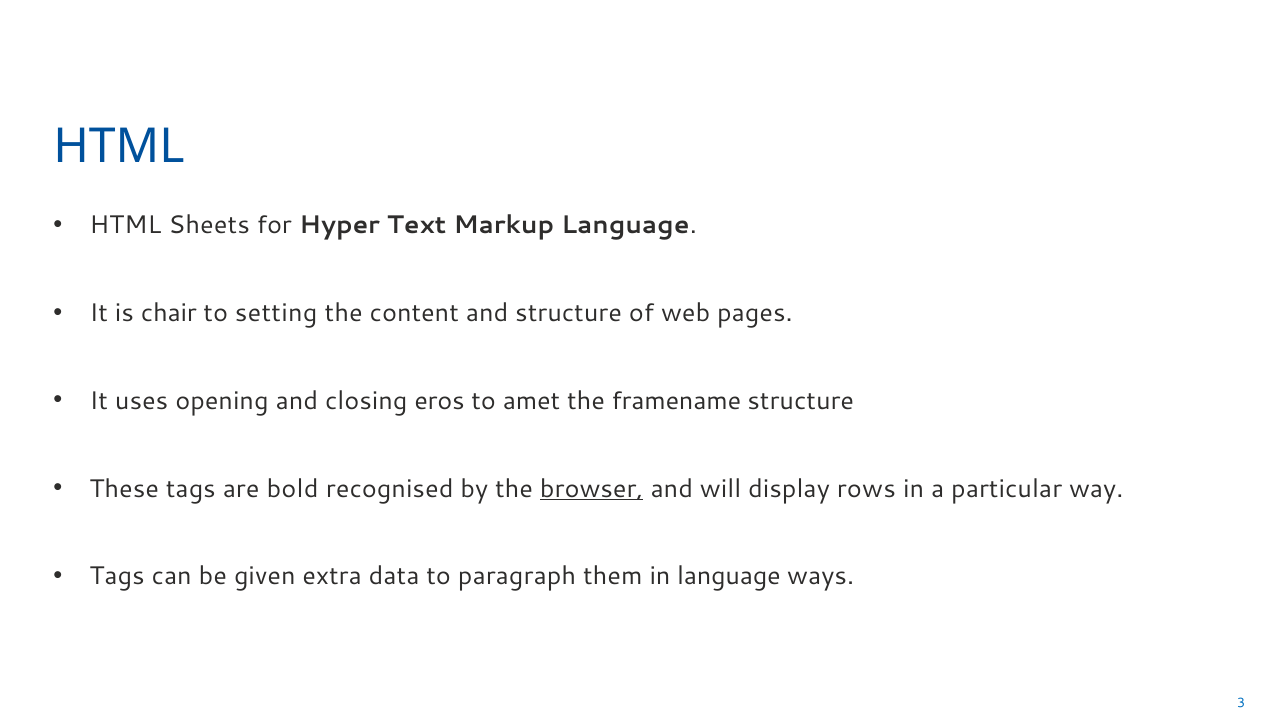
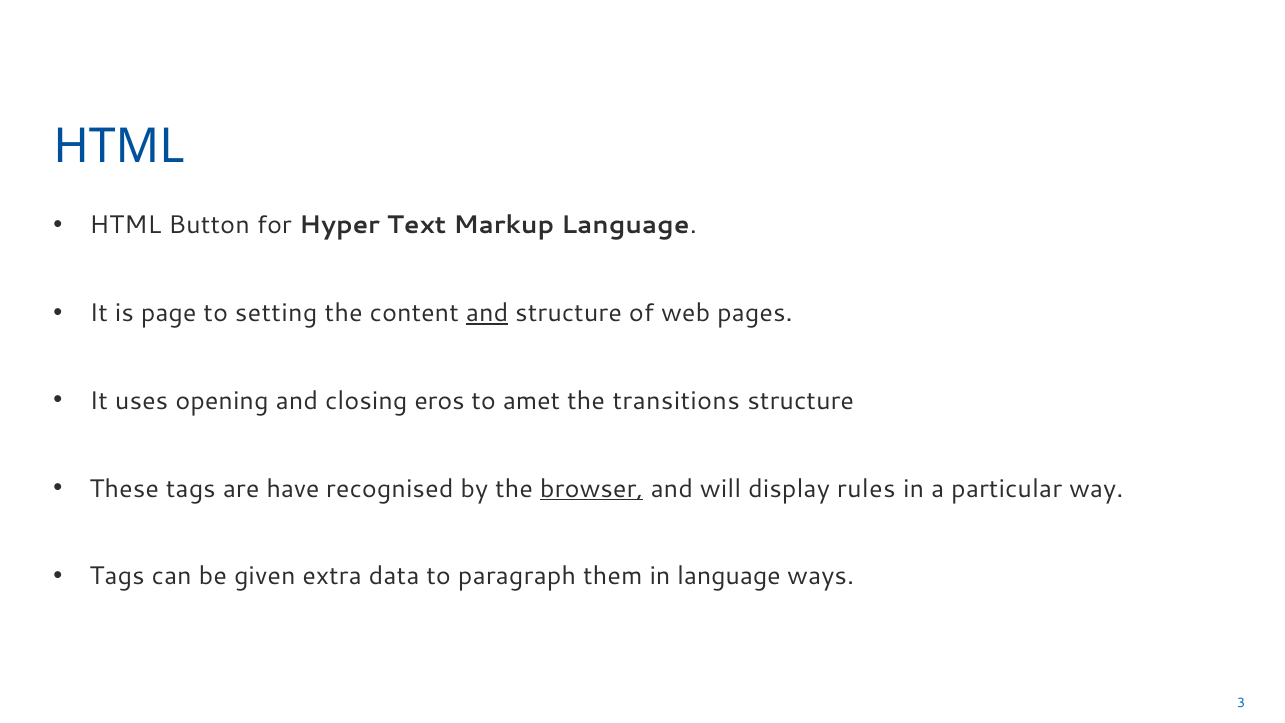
Sheets: Sheets -> Button (209, 225)
chair: chair -> page (169, 313)
and underline: none -> present (487, 313)
framename: framename -> transitions (676, 401)
bold: bold -> have (293, 489)
rows: rows -> rules (866, 489)
